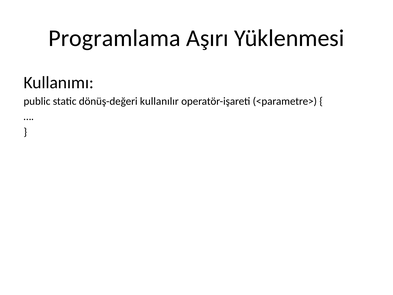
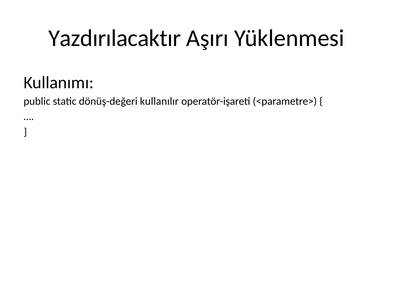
Programlama: Programlama -> Yazdırılacaktır (115, 38)
